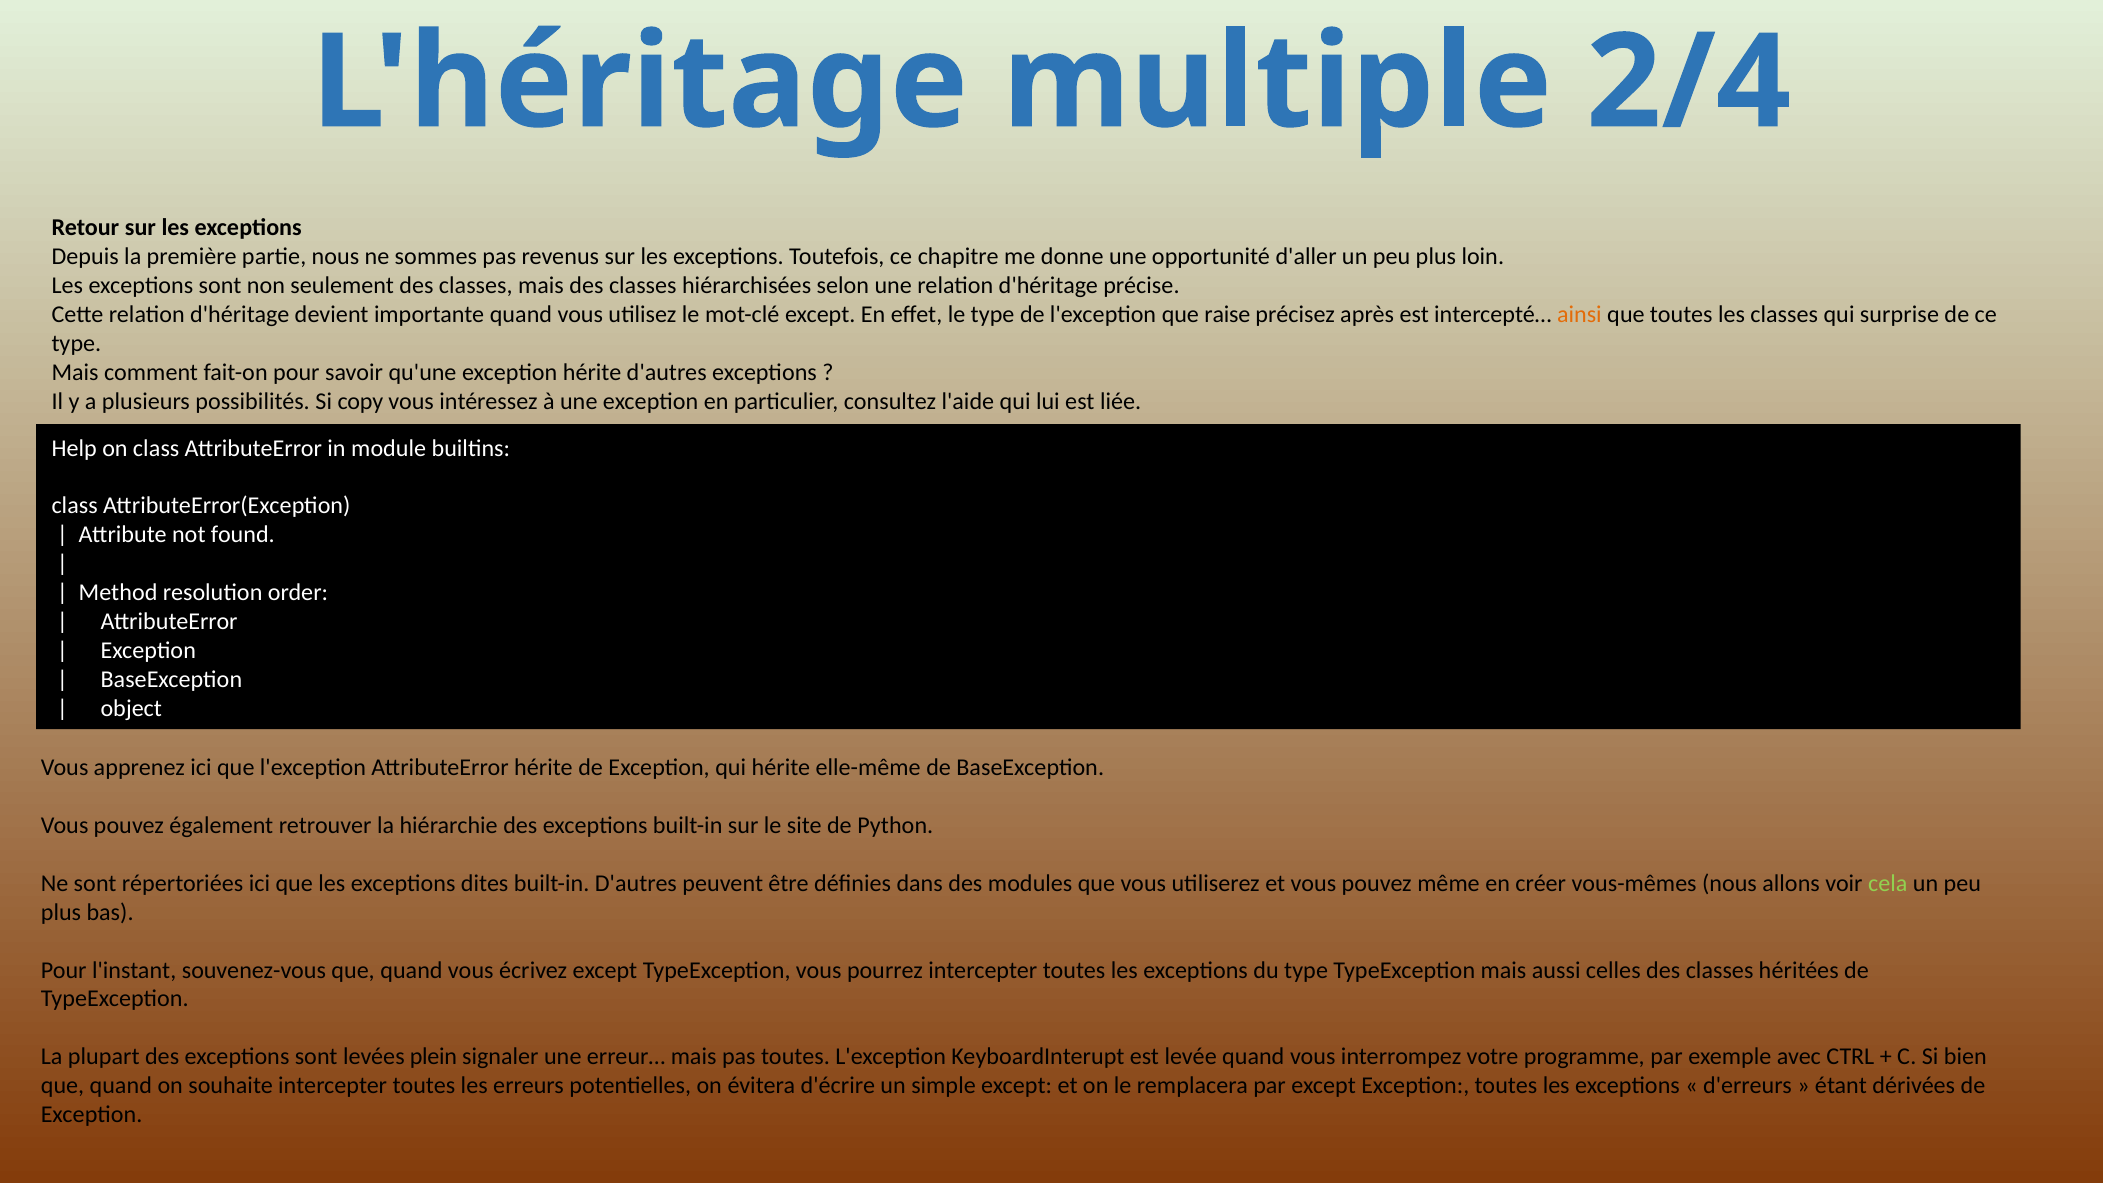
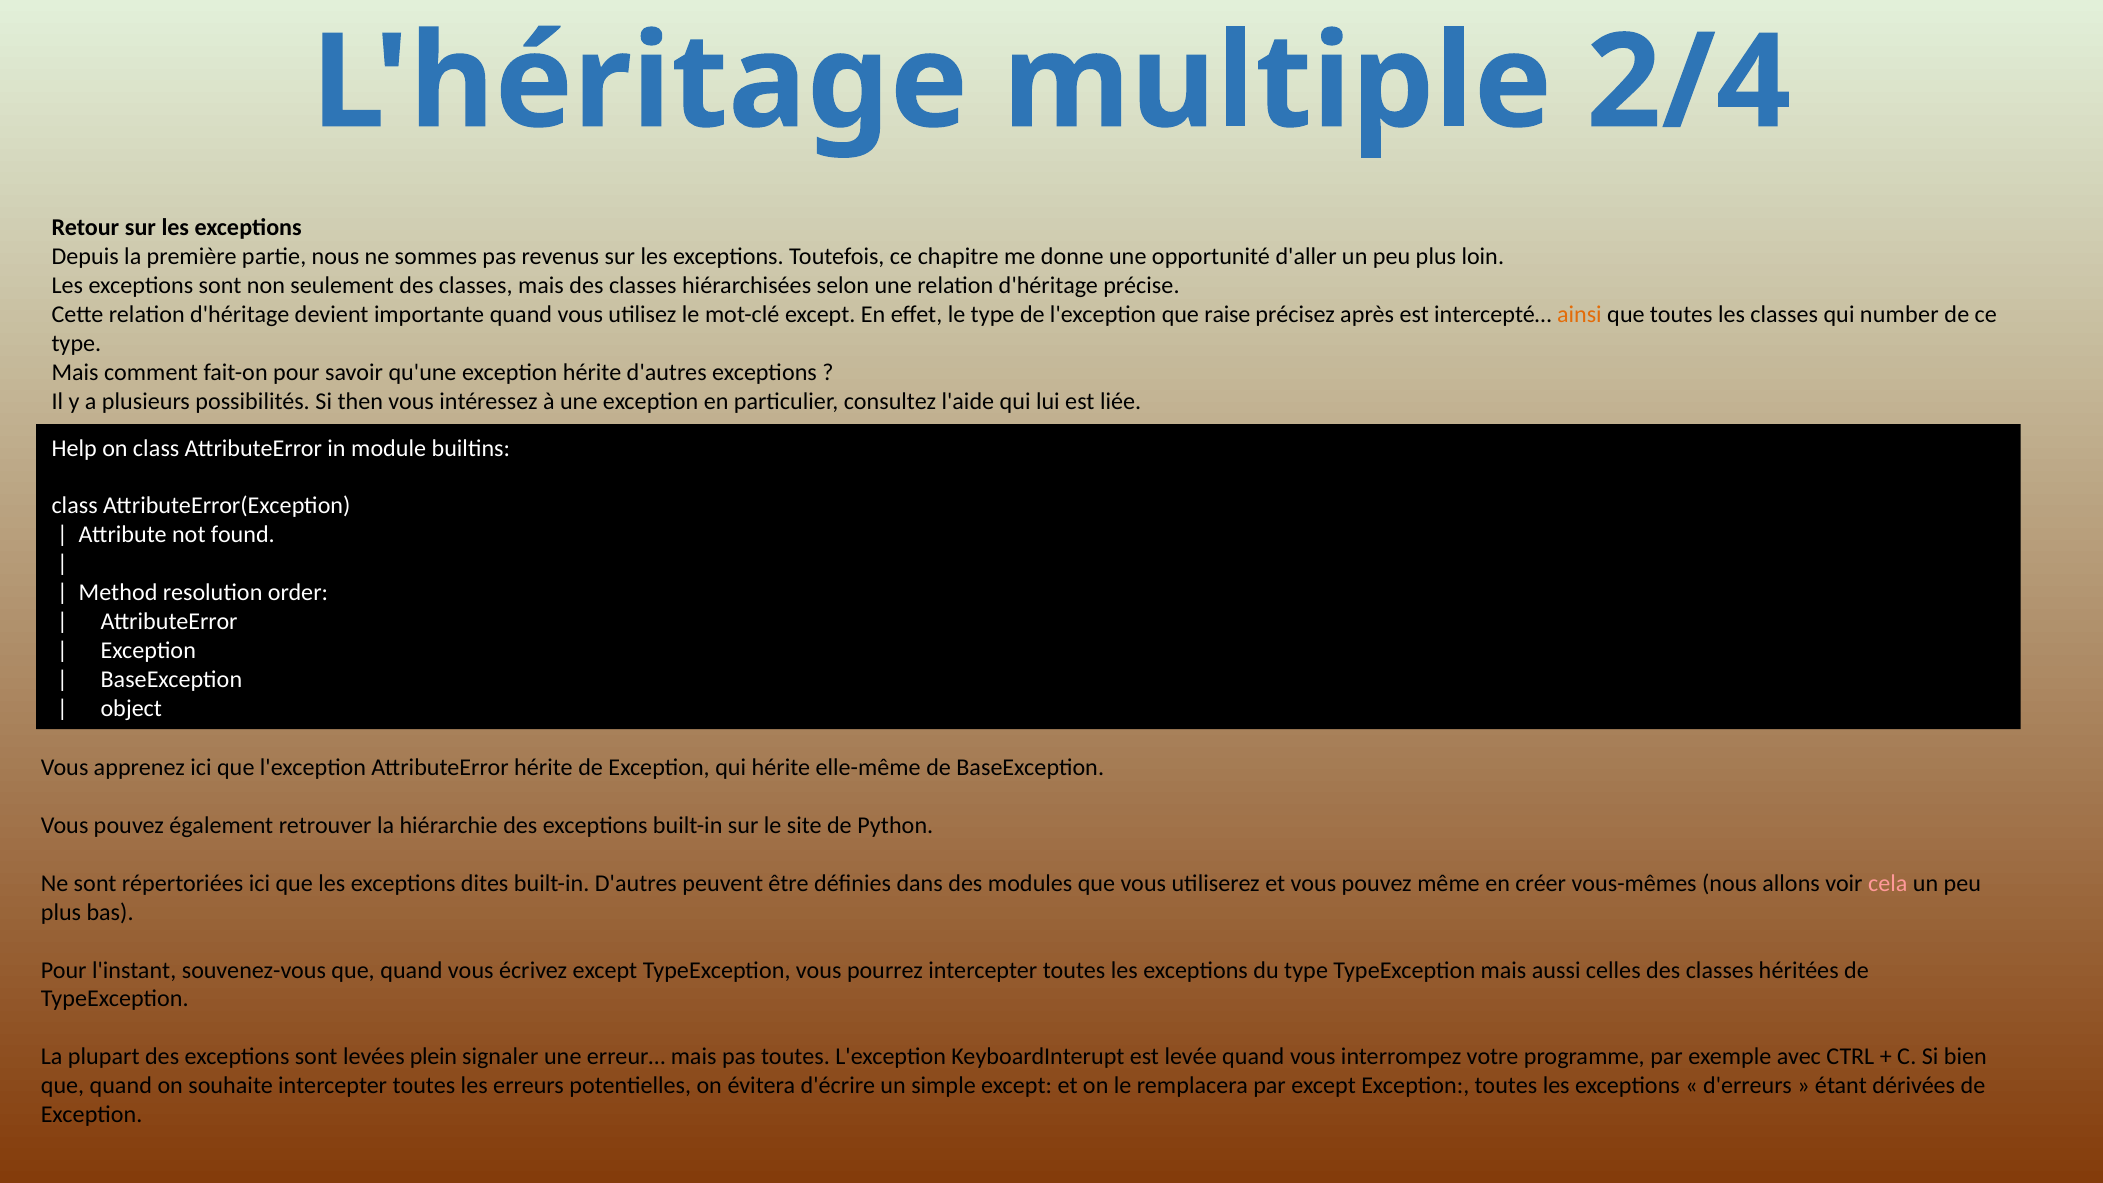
surprise: surprise -> number (1899, 315)
copy: copy -> then (360, 401)
cela colour: light green -> pink (1888, 883)
